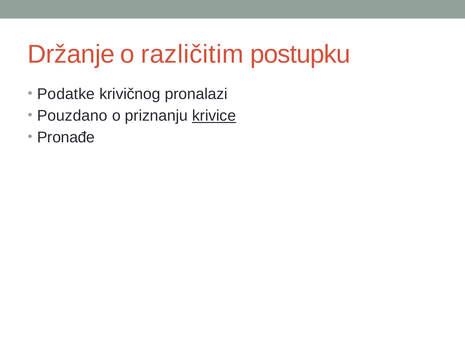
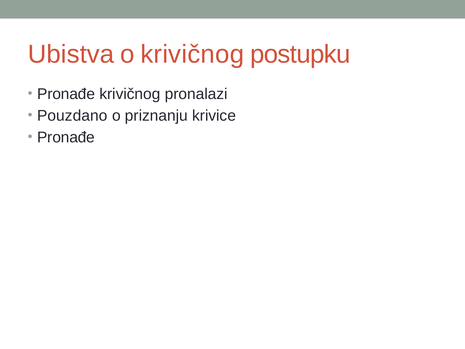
Držanje: Držanje -> Ubistva (71, 54)
o različitim: različitim -> krivičnog (192, 54)
Podatke: Podatke -> Pronađe (66, 94)
krivice underline: present -> none (214, 116)
